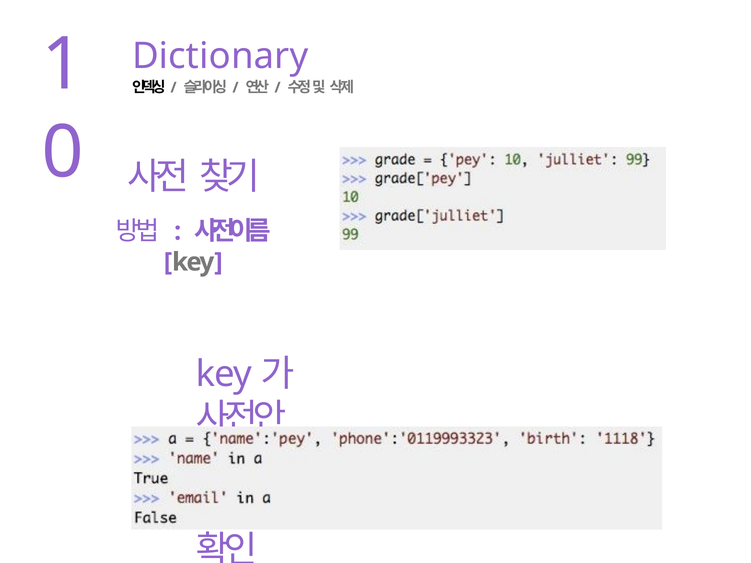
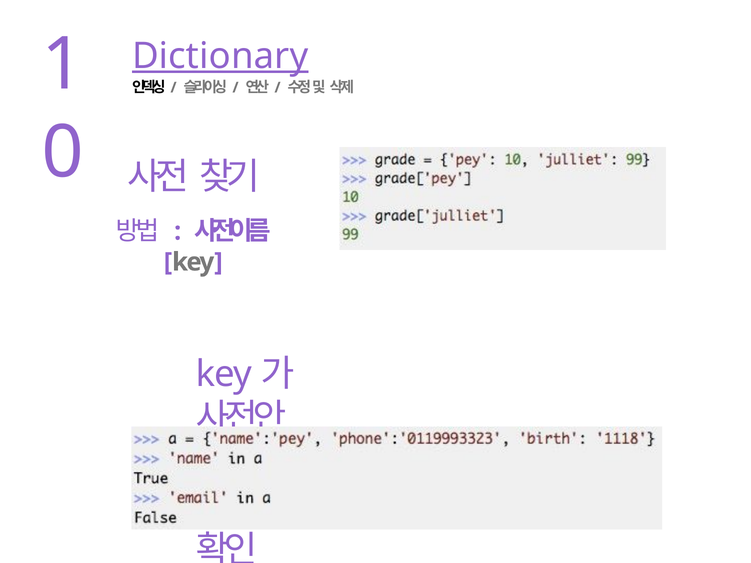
Dictionary underline: none -> present (220, 56)
